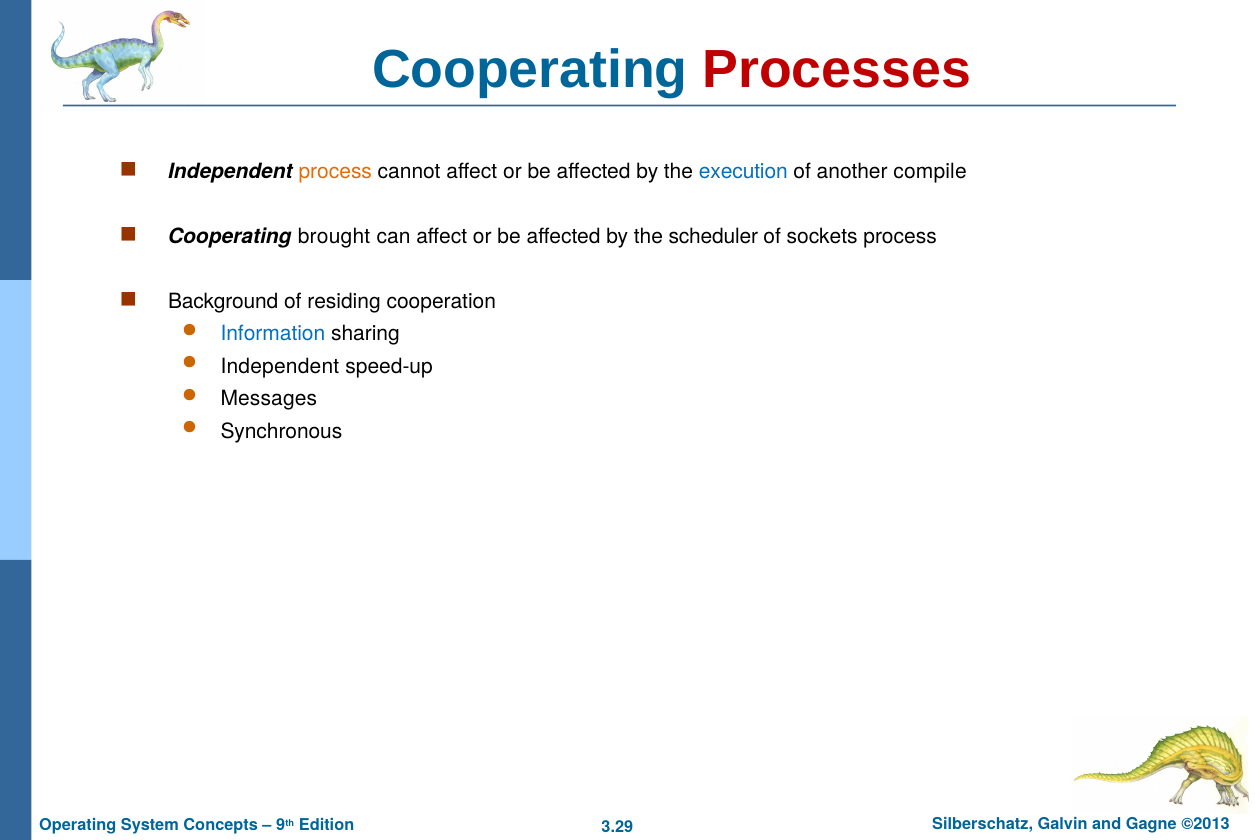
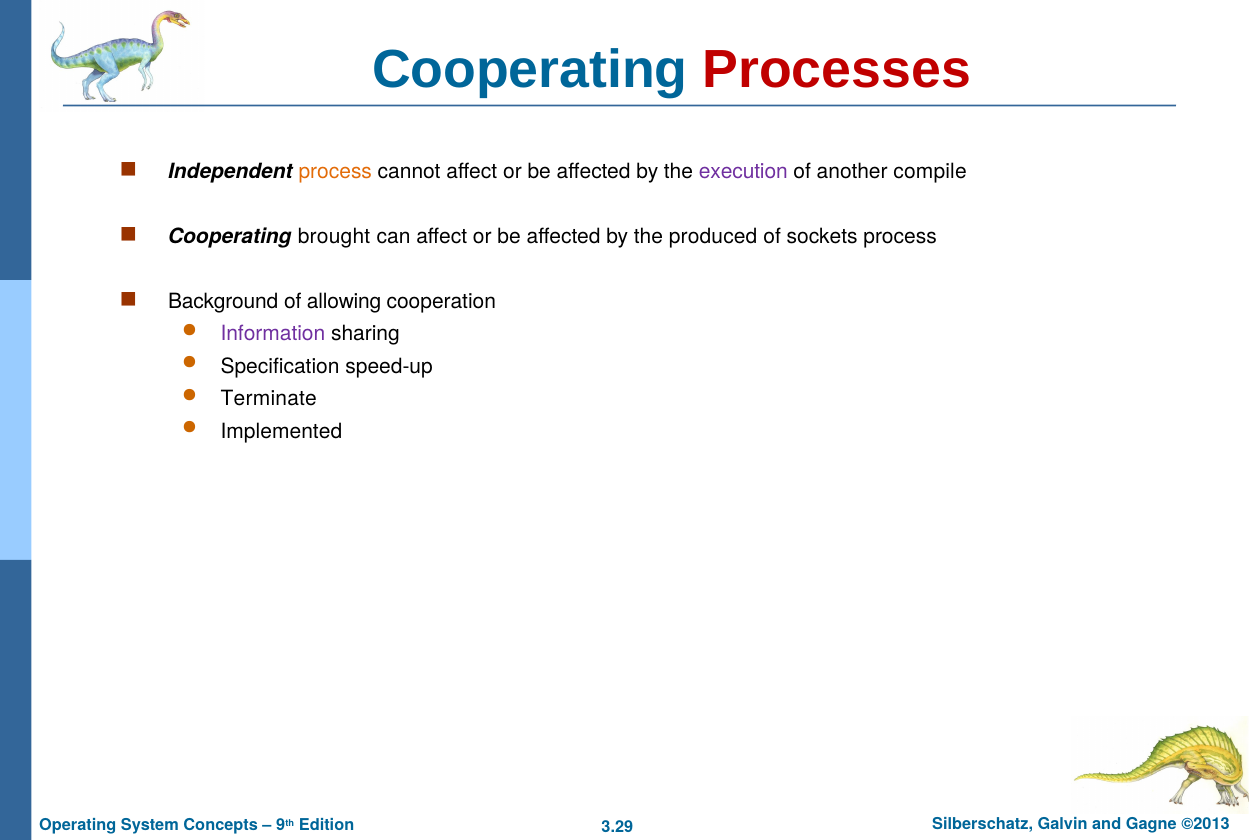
execution colour: blue -> purple (743, 171)
scheduler: scheduler -> produced (713, 236)
residing: residing -> allowing (344, 301)
Information colour: blue -> purple (273, 334)
Independent: Independent -> Specification (280, 366)
Messages: Messages -> Terminate (269, 399)
Synchronous: Synchronous -> Implemented (281, 431)
